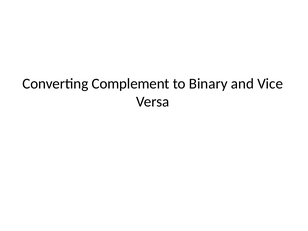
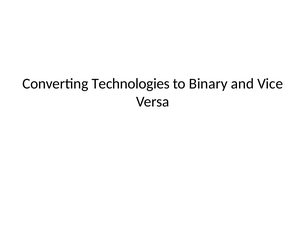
Complement: Complement -> Technologies (131, 84)
